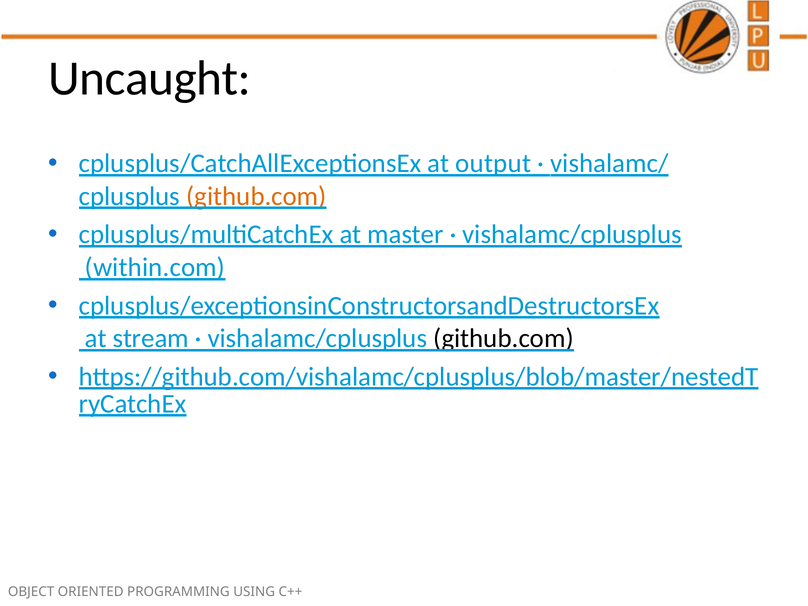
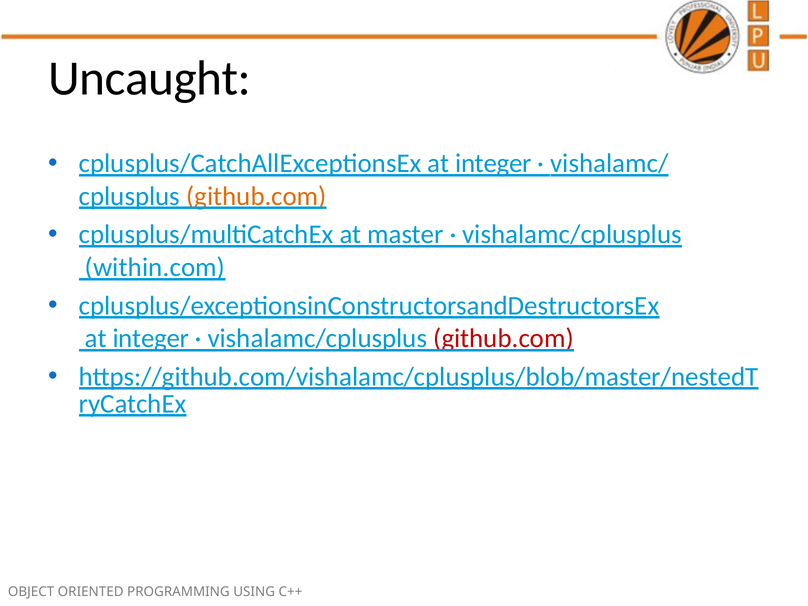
cplusplus/CatchAllExceptionsEx at output: output -> integer (493, 163)
stream: stream -> integer (151, 339)
github.com colour: black -> red (504, 339)
